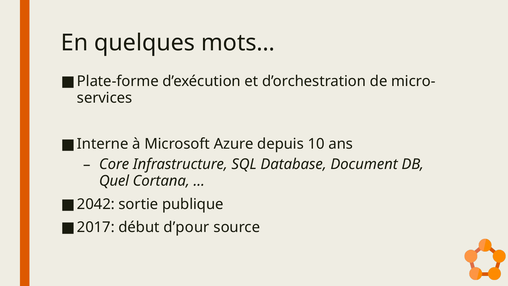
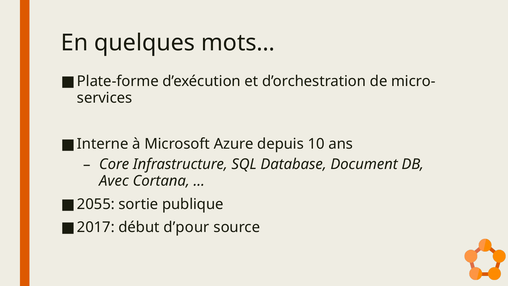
Quel: Quel -> Avec (114, 181)
2042: 2042 -> 2055 (96, 204)
